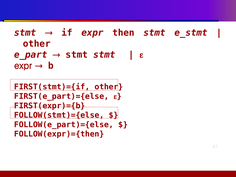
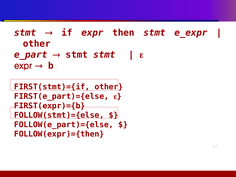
e_stmt: e_stmt -> e_expr (191, 33)
